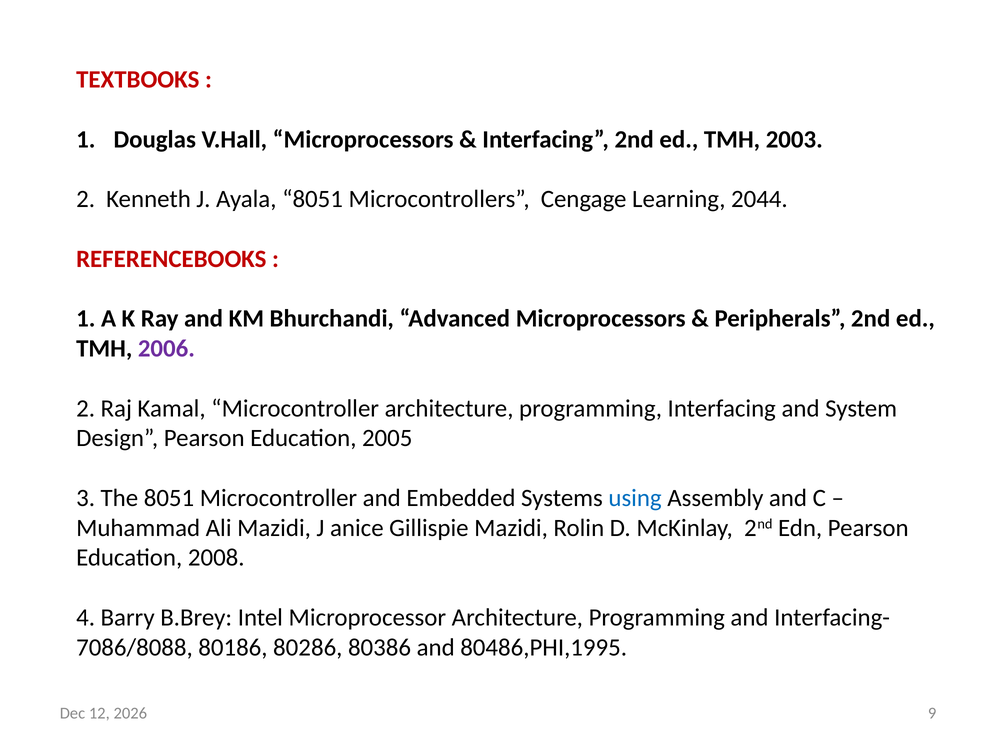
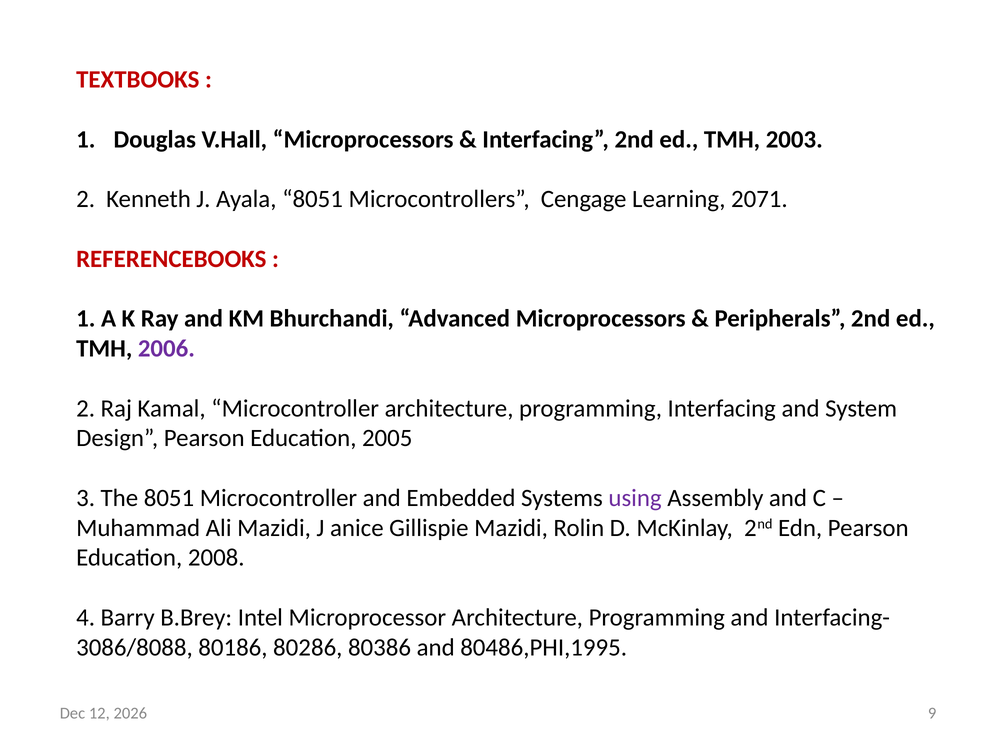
2044: 2044 -> 2071 (759, 199)
using colour: blue -> purple (635, 498)
7086/8088: 7086/8088 -> 3086/8088 (134, 647)
